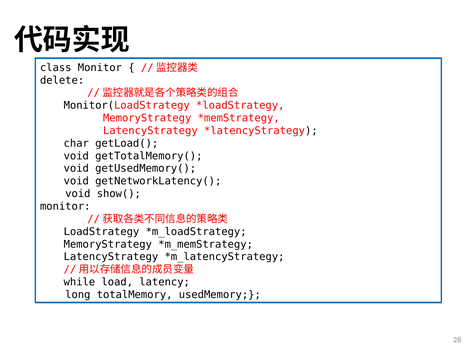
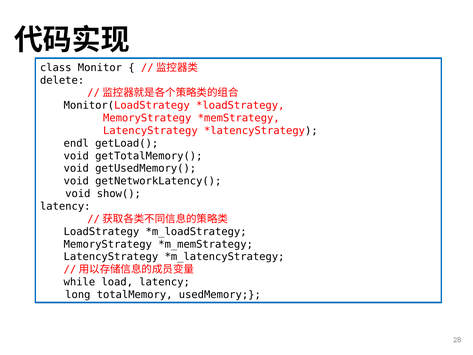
char: char -> endl (76, 143)
monitor: monitor -> latency (65, 206)
